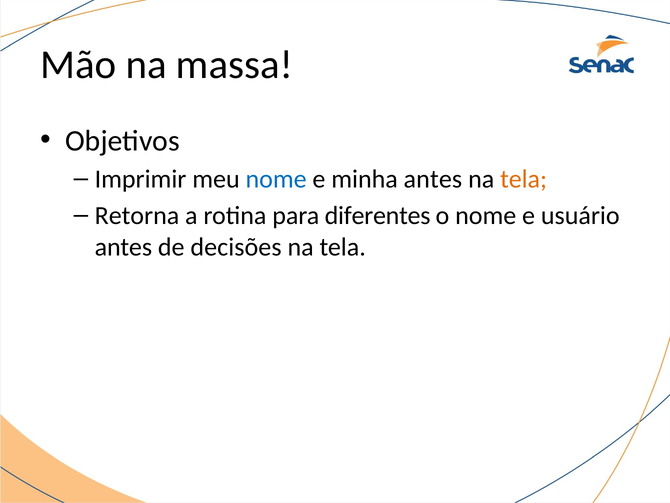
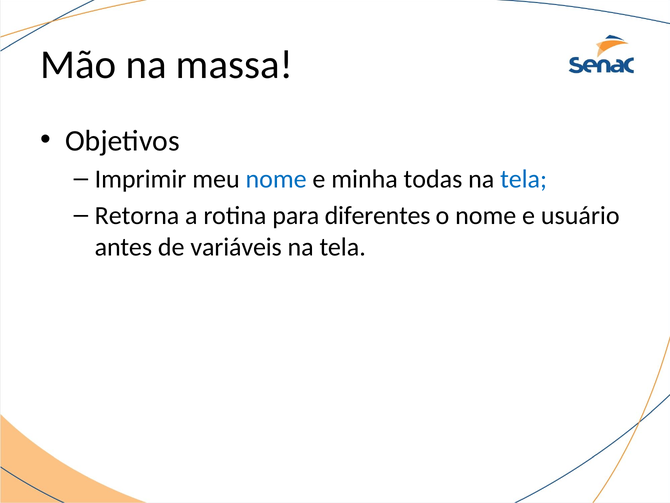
minha antes: antes -> todas (433, 179)
tela colour: orange -> blue (524, 179)
decisões: decisões -> variáveis (236, 247)
